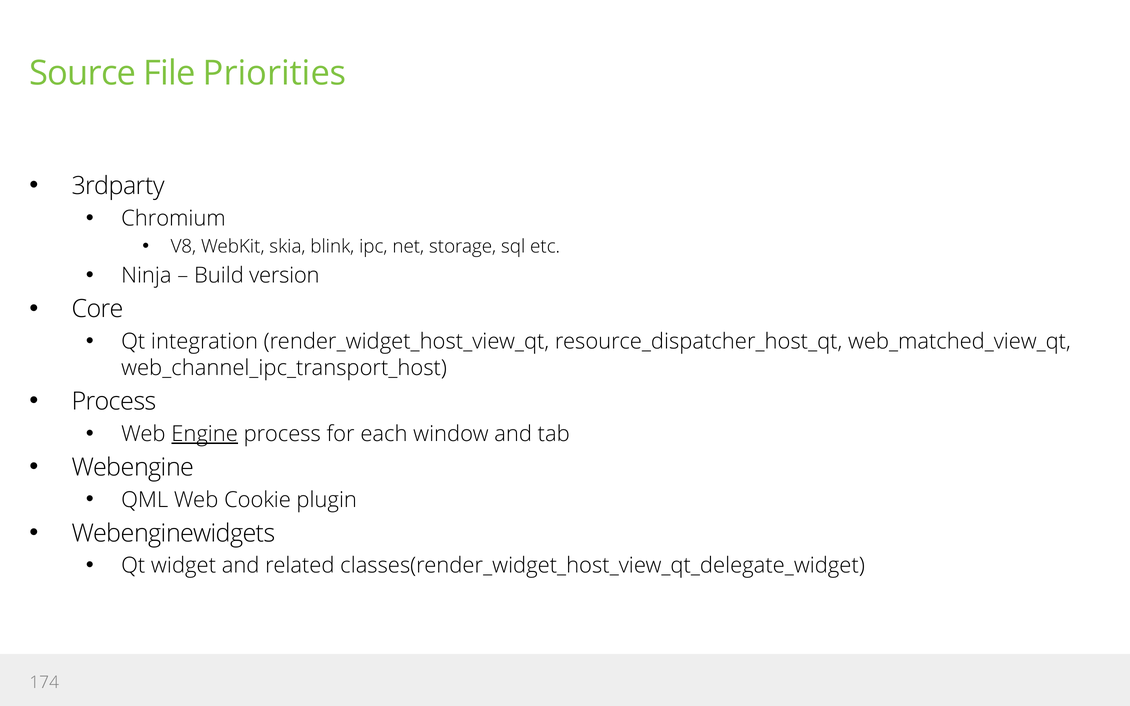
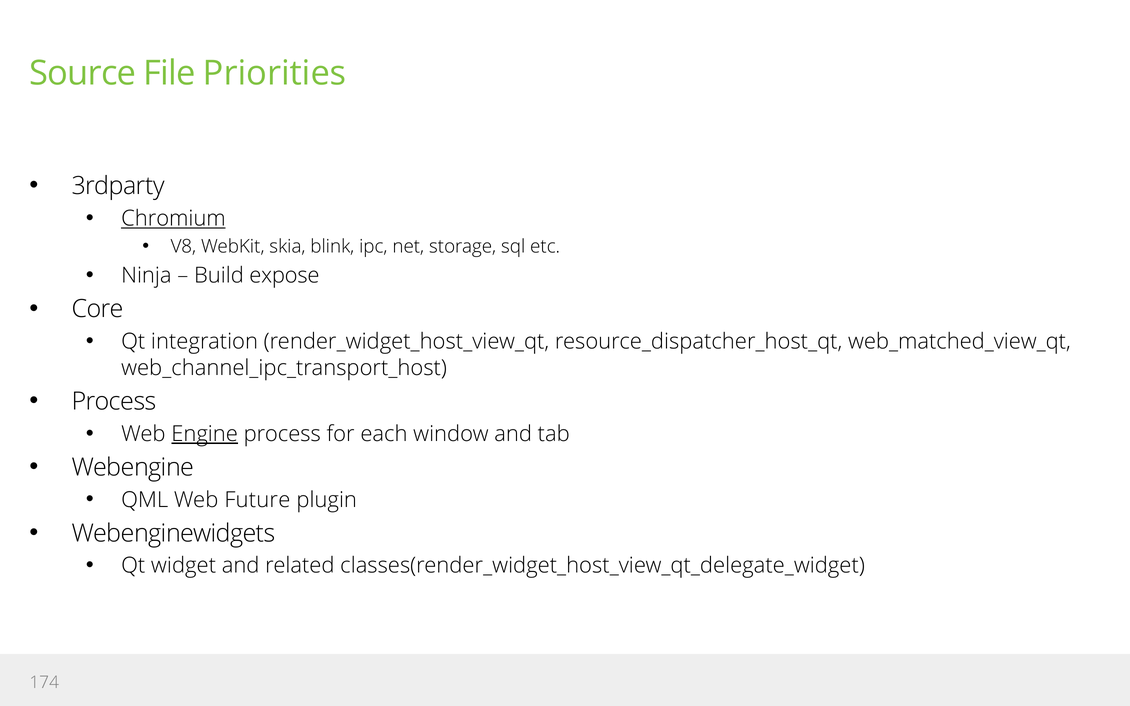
Chromium underline: none -> present (173, 219)
version: version -> expose (284, 276)
Cookie: Cookie -> Future (257, 500)
